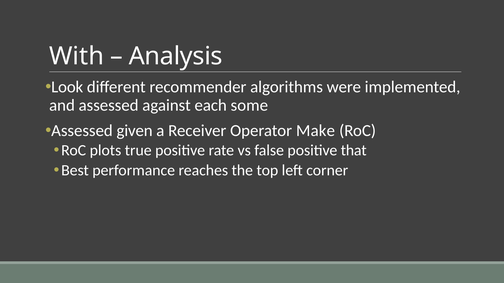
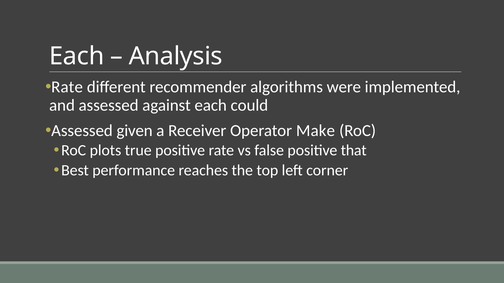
With: With -> Each (77, 56)
Look: Look -> Rate (67, 87)
some: some -> could (249, 105)
